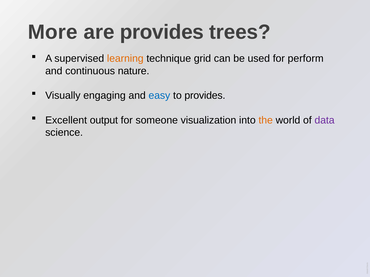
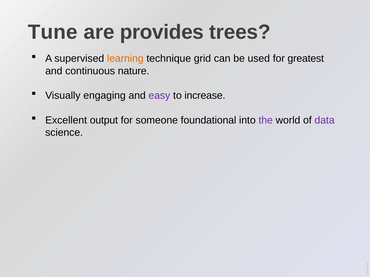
More: More -> Tune (53, 32)
perform: perform -> greatest (306, 59)
easy colour: blue -> purple (159, 96)
to provides: provides -> increase (205, 96)
visualization: visualization -> foundational (209, 120)
the colour: orange -> purple (266, 120)
